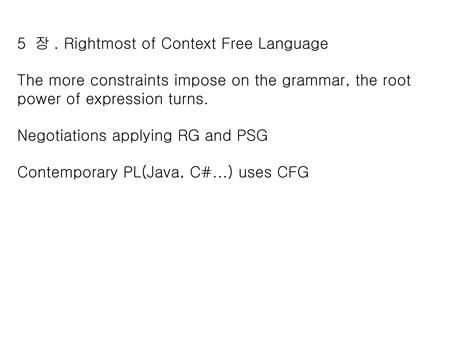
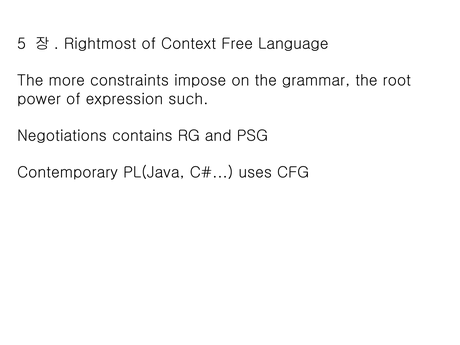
turns: turns -> such (188, 99)
applying: applying -> contains (142, 136)
